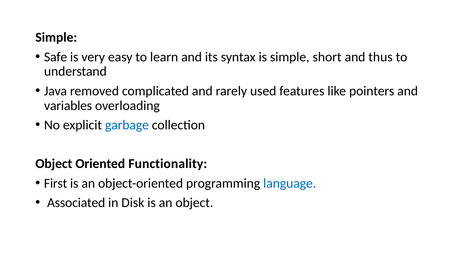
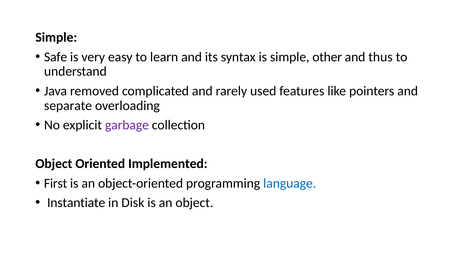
short: short -> other (327, 57)
variables: variables -> separate (68, 106)
garbage colour: blue -> purple (127, 125)
Functionality: Functionality -> Implemented (168, 164)
Associated: Associated -> Instantiate (76, 203)
